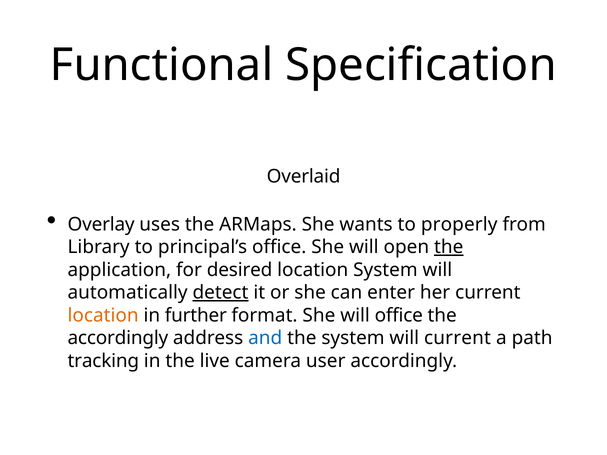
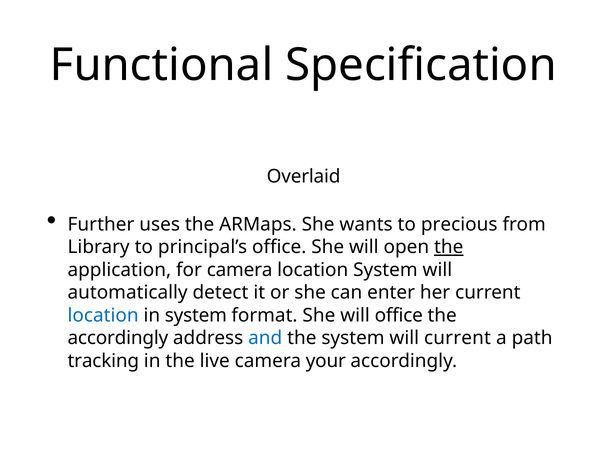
Overlay: Overlay -> Further (101, 224)
properly: properly -> precious (459, 224)
for desired: desired -> camera (240, 270)
detect underline: present -> none (220, 293)
location colour: orange -> blue (103, 316)
in further: further -> system (196, 316)
user: user -> your (326, 361)
